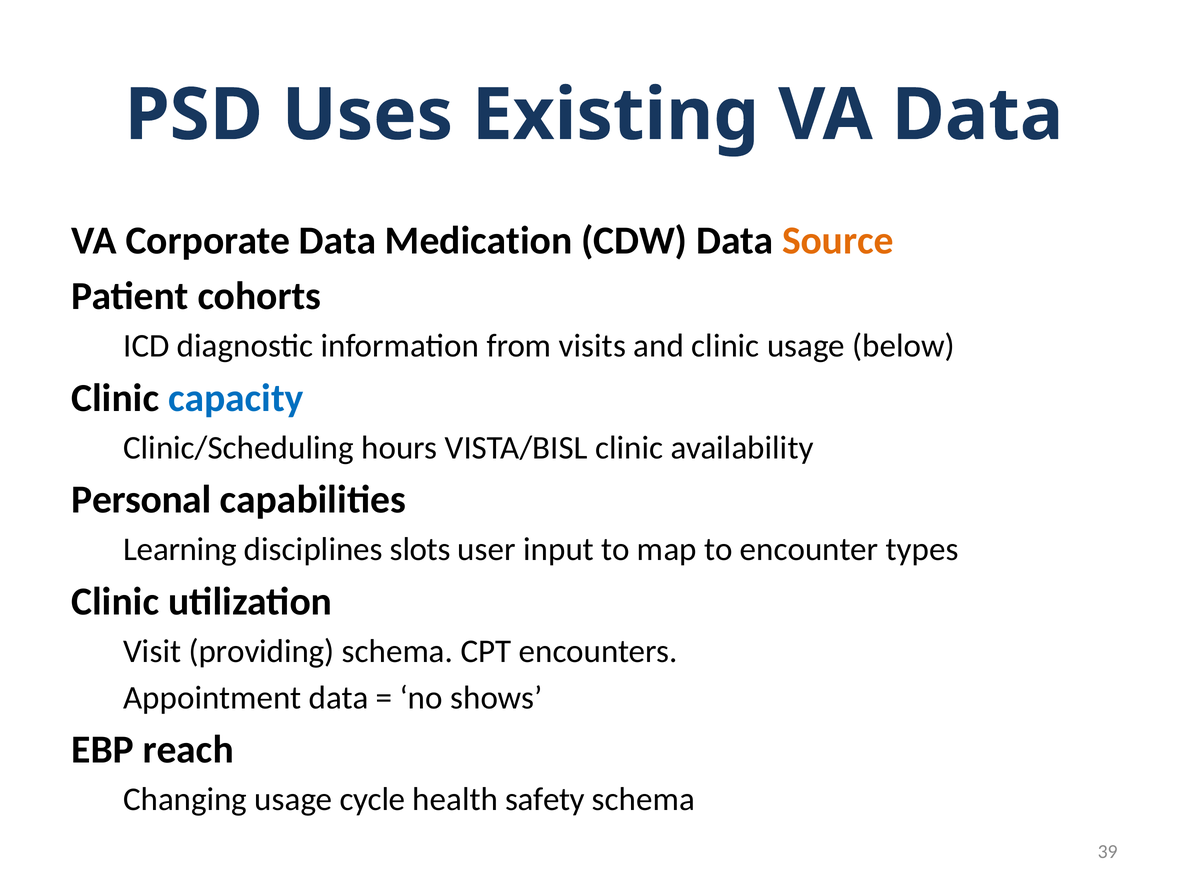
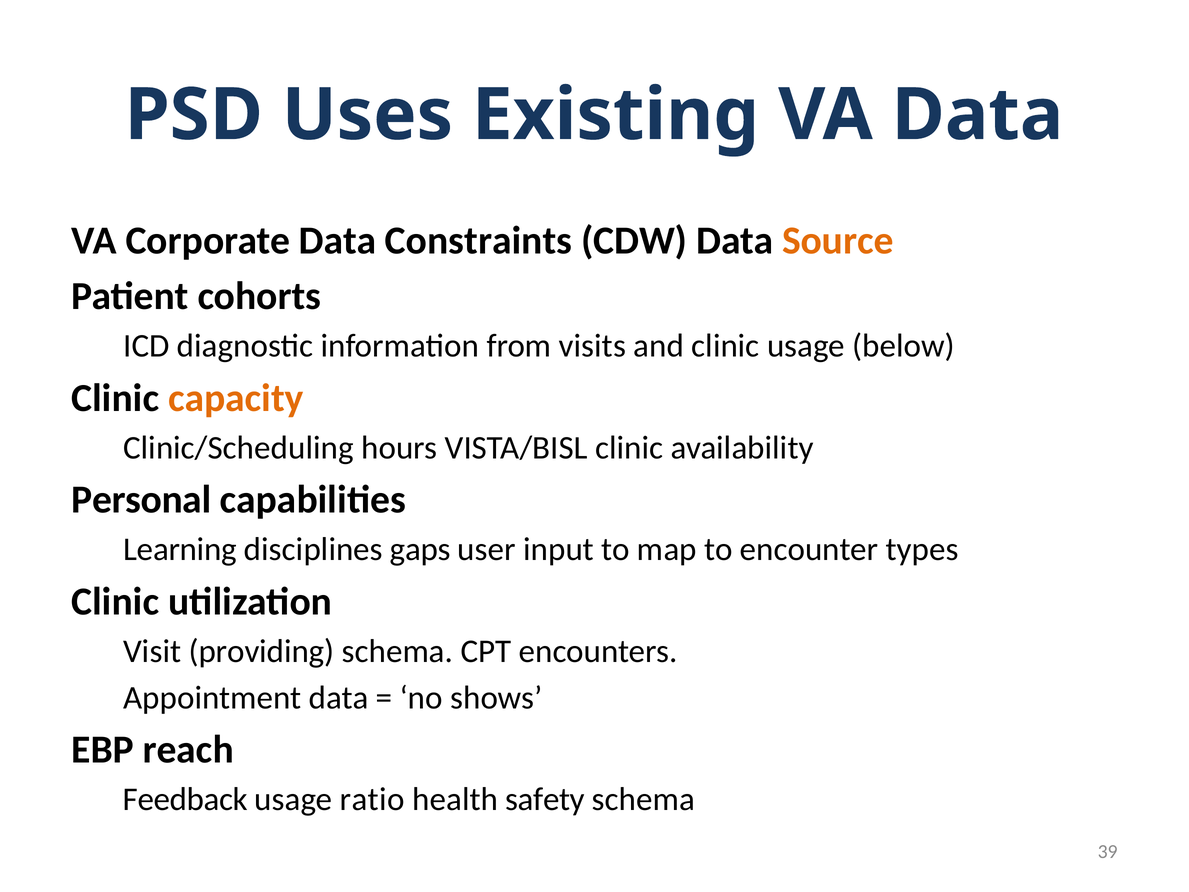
Medication: Medication -> Constraints (479, 241)
capacity colour: blue -> orange (236, 398)
slots: slots -> gaps (420, 549)
Changing: Changing -> Feedback (185, 799)
cycle: cycle -> ratio (372, 799)
